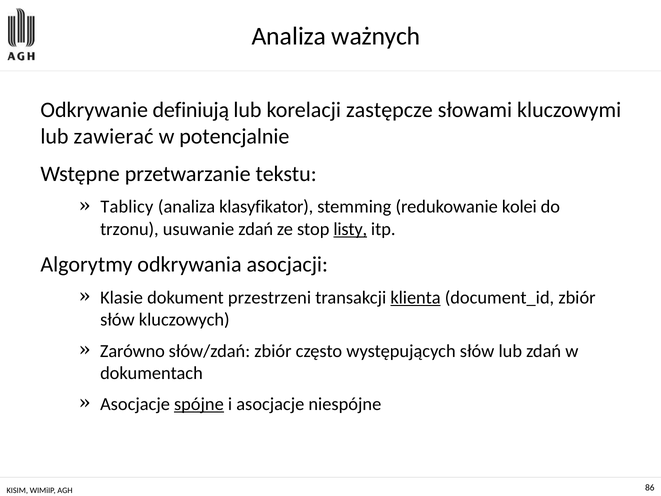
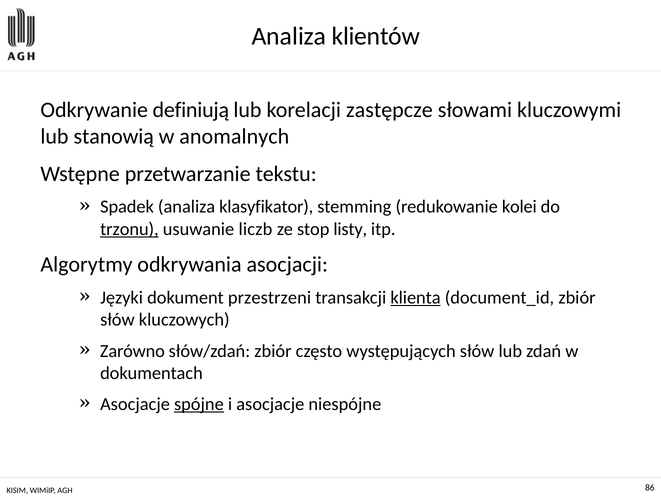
ważnych: ważnych -> klientów (376, 36)
zawierać: zawierać -> stanowią (114, 136)
potencjalnie: potencjalnie -> anomalnych (234, 136)
Tablicy: Tablicy -> Spadek (127, 207)
trzonu underline: none -> present (129, 229)
usuwanie zdań: zdań -> liczb (255, 229)
listy underline: present -> none (350, 229)
Klasie: Klasie -> Języki (122, 298)
